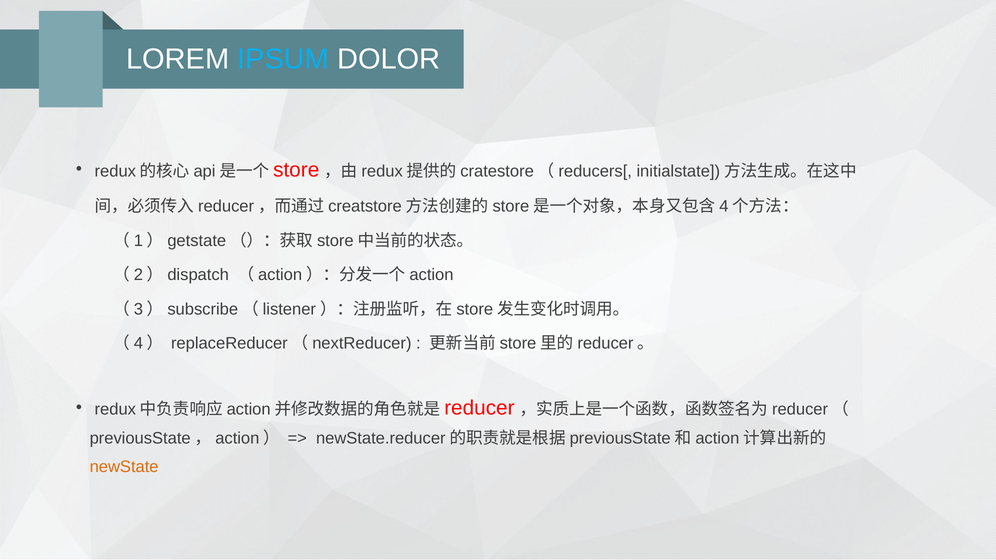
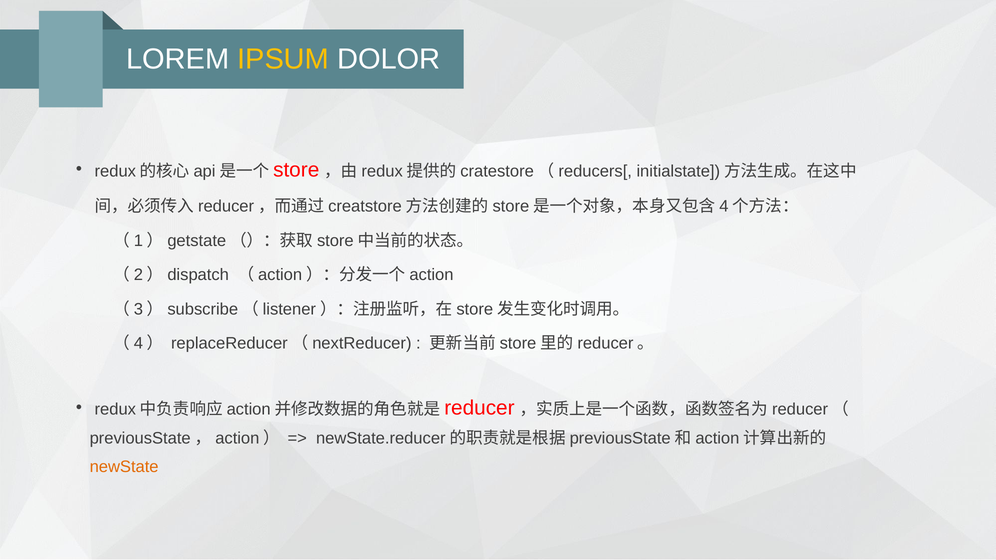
IPSUM colour: light blue -> yellow (283, 59)
